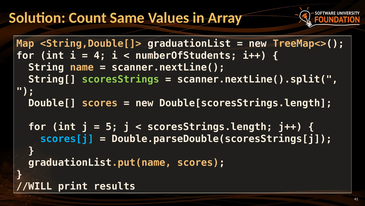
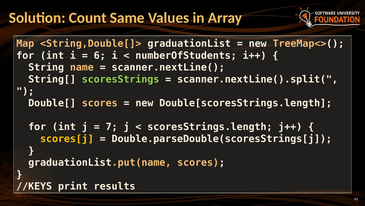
4: 4 -> 6 (100, 55)
5: 5 -> 7 (112, 127)
scores[j colour: light blue -> yellow (67, 138)
//WILL: //WILL -> //KEYS (34, 186)
